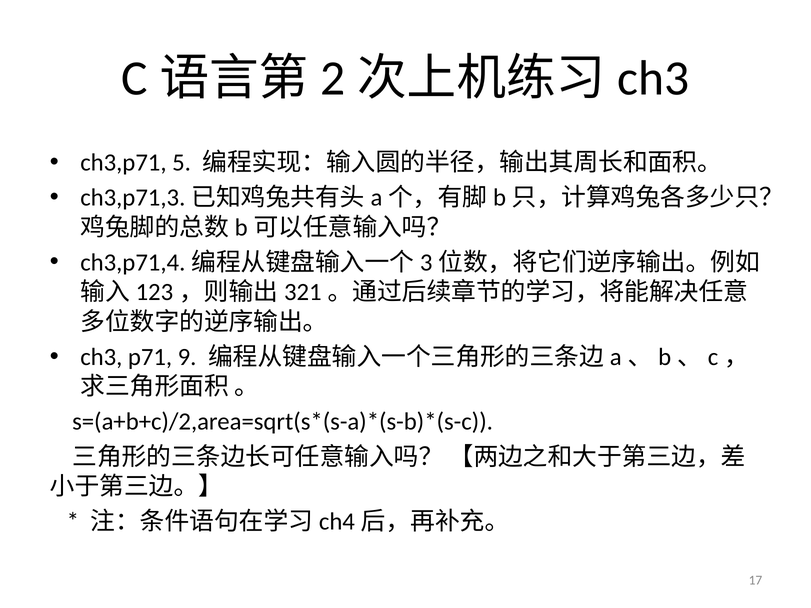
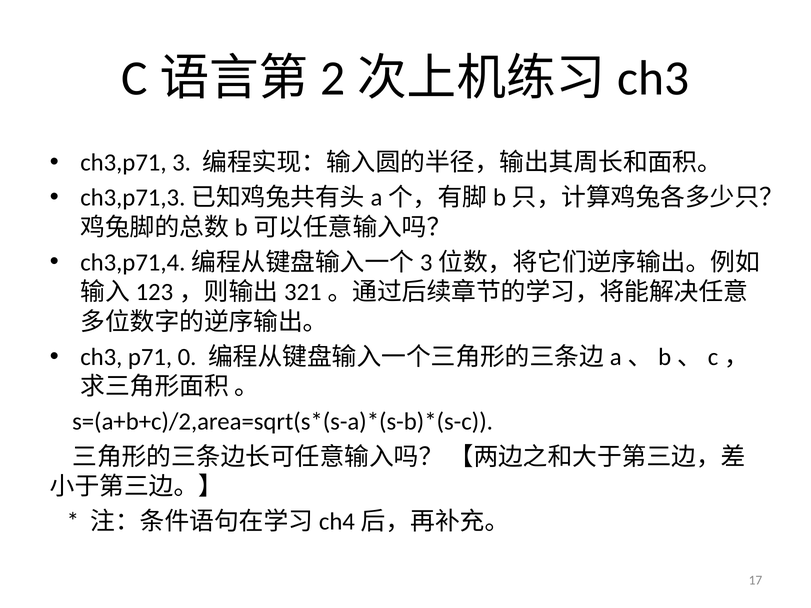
5: 5 -> 3 (182, 163)
9: 9 -> 0 (187, 357)
